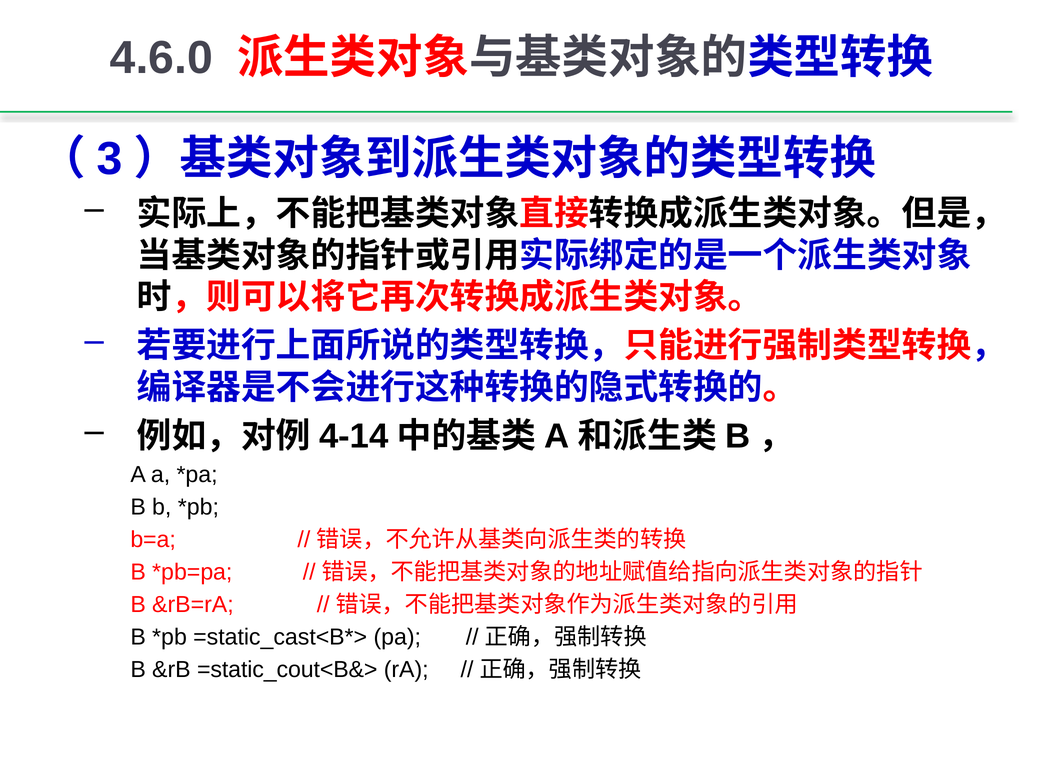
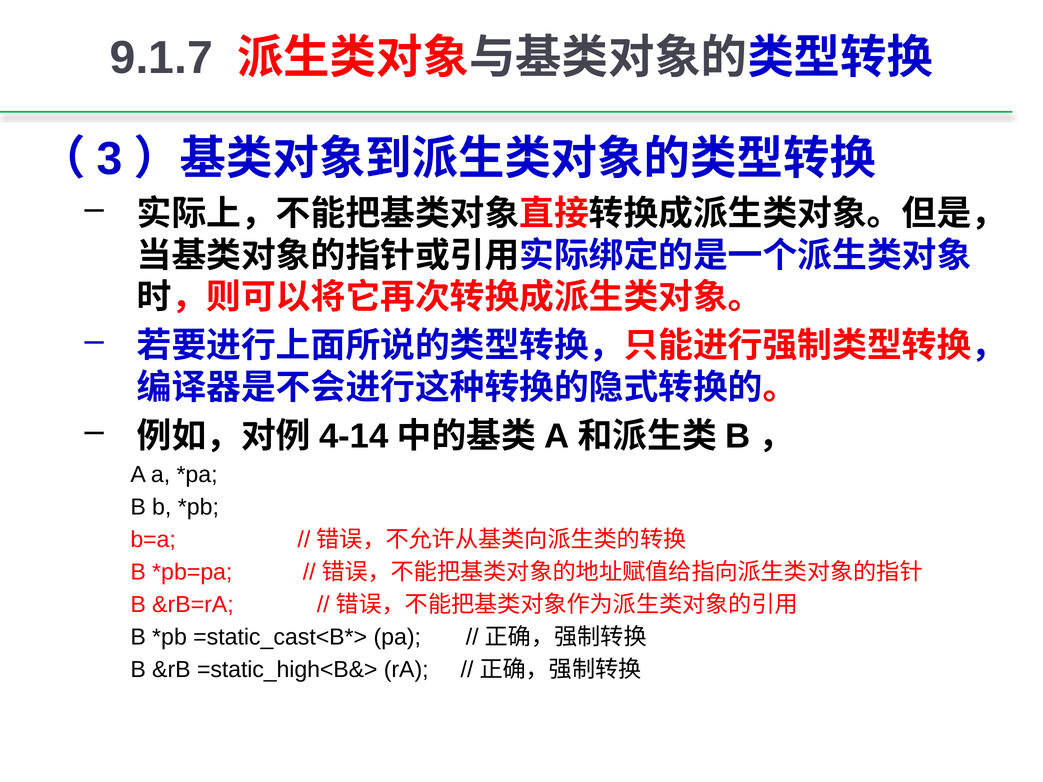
4.6.0: 4.6.0 -> 9.1.7 (161, 58)
=static_cout<B&>: =static_cout<B&> -> =static_high<B&> (287, 670)
